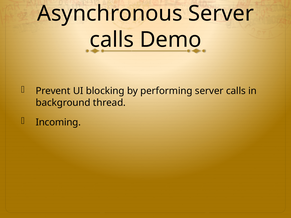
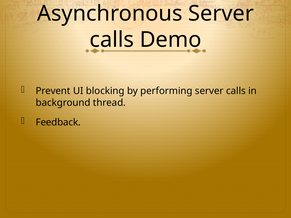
Incoming: Incoming -> Feedback (58, 122)
